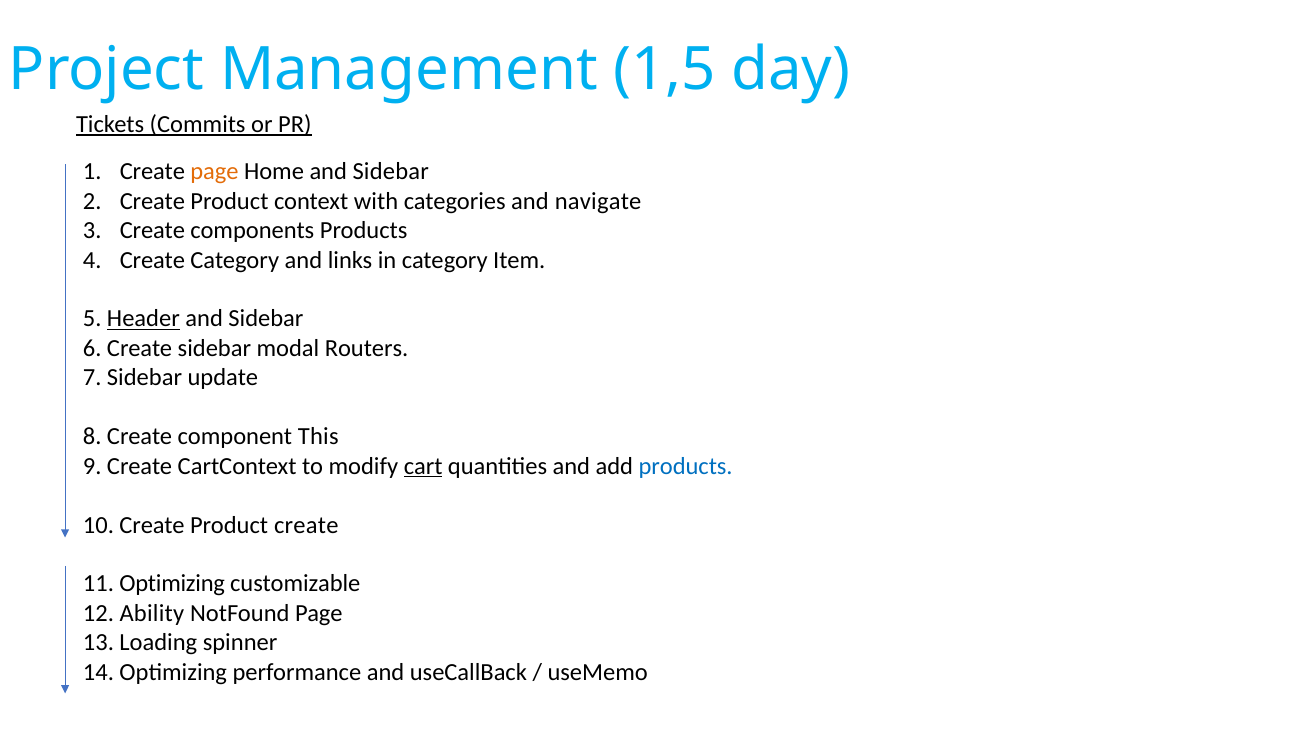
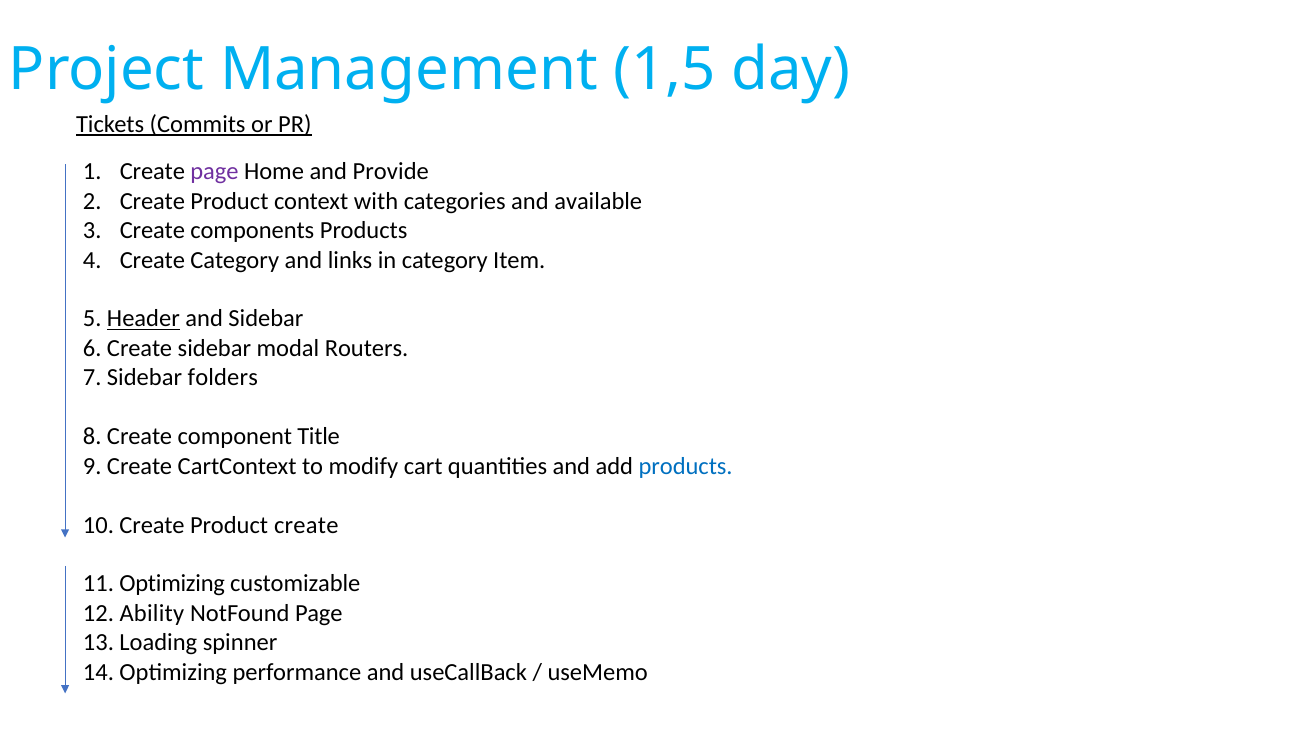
page colour: orange -> purple (214, 172)
Home and Sidebar: Sidebar -> Provide (391, 172)
navigate: navigate -> available (598, 201)
update: update -> folders (223, 378)
This: This -> Title (319, 436)
cart underline: present -> none (423, 466)
